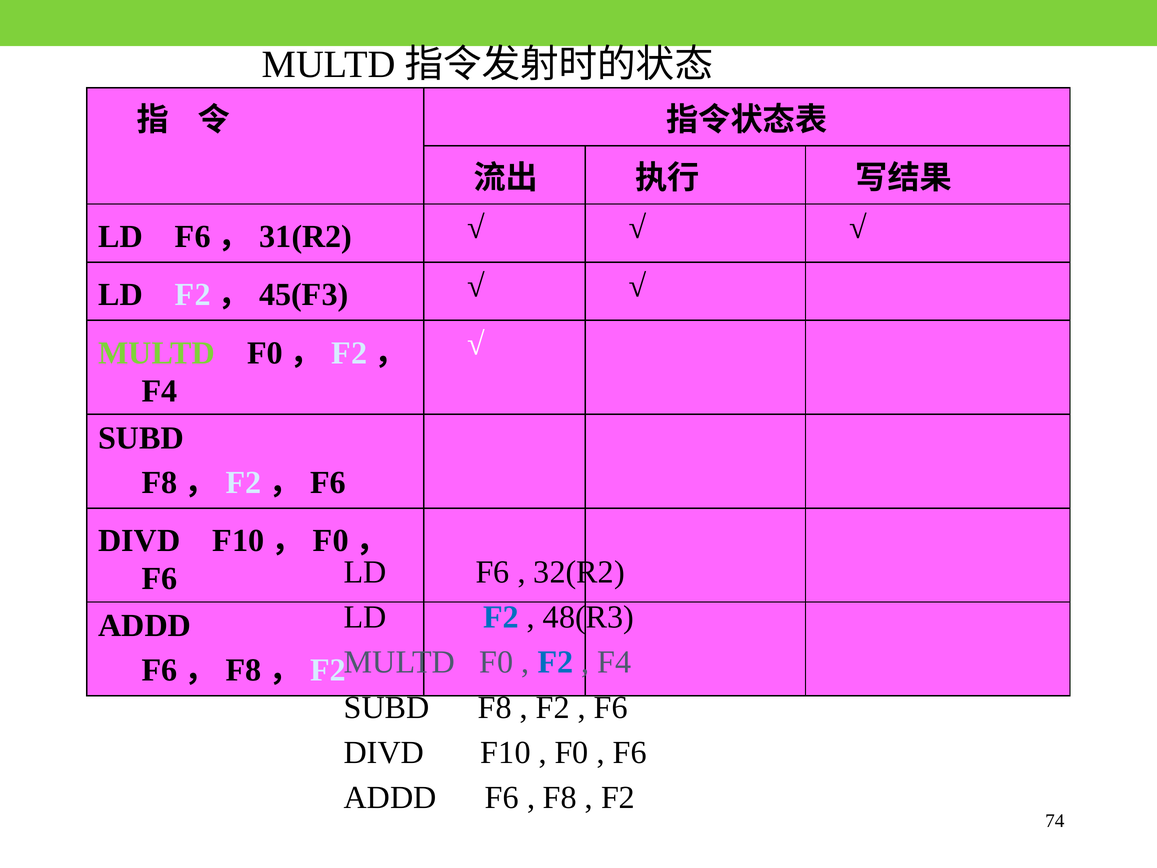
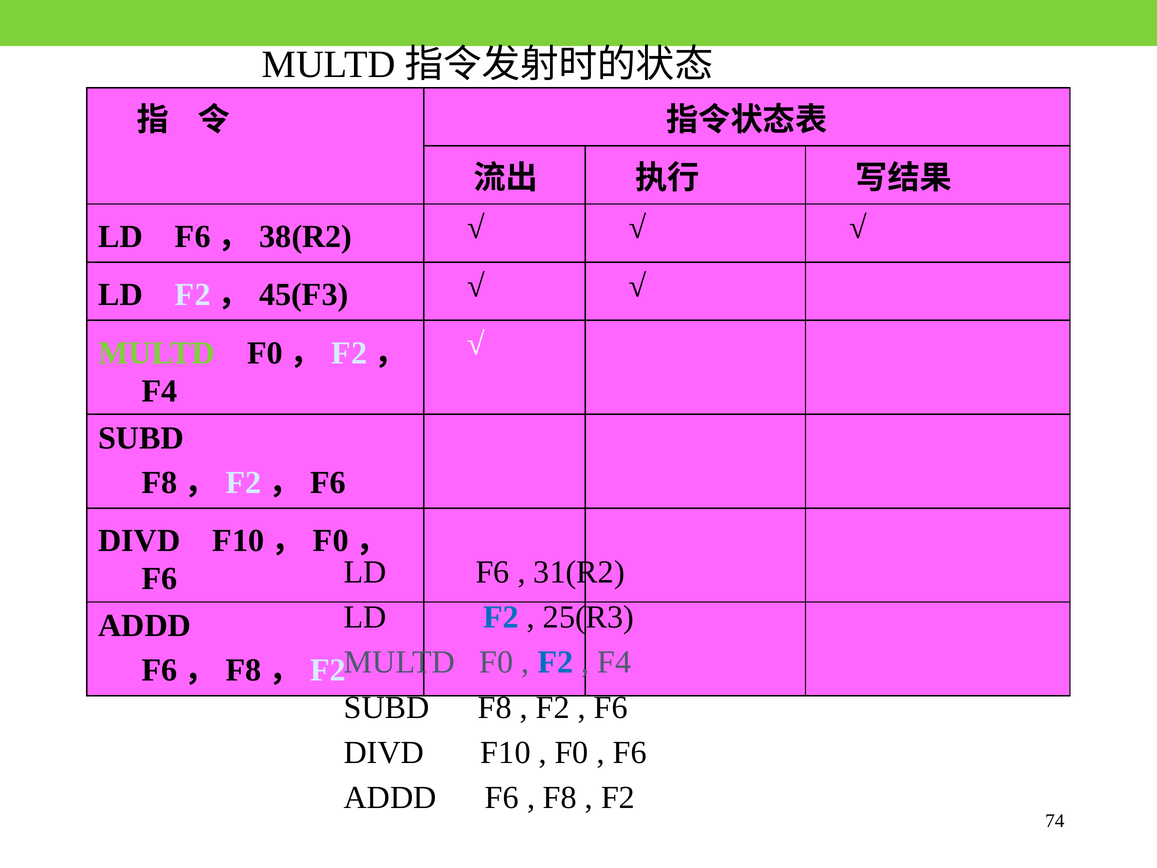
31(R2: 31(R2 -> 38(R2 (306, 236)
32(R2: 32(R2 -> 31(R2 (579, 572)
48(R3: 48(R3 -> 25(R3 (589, 617)
